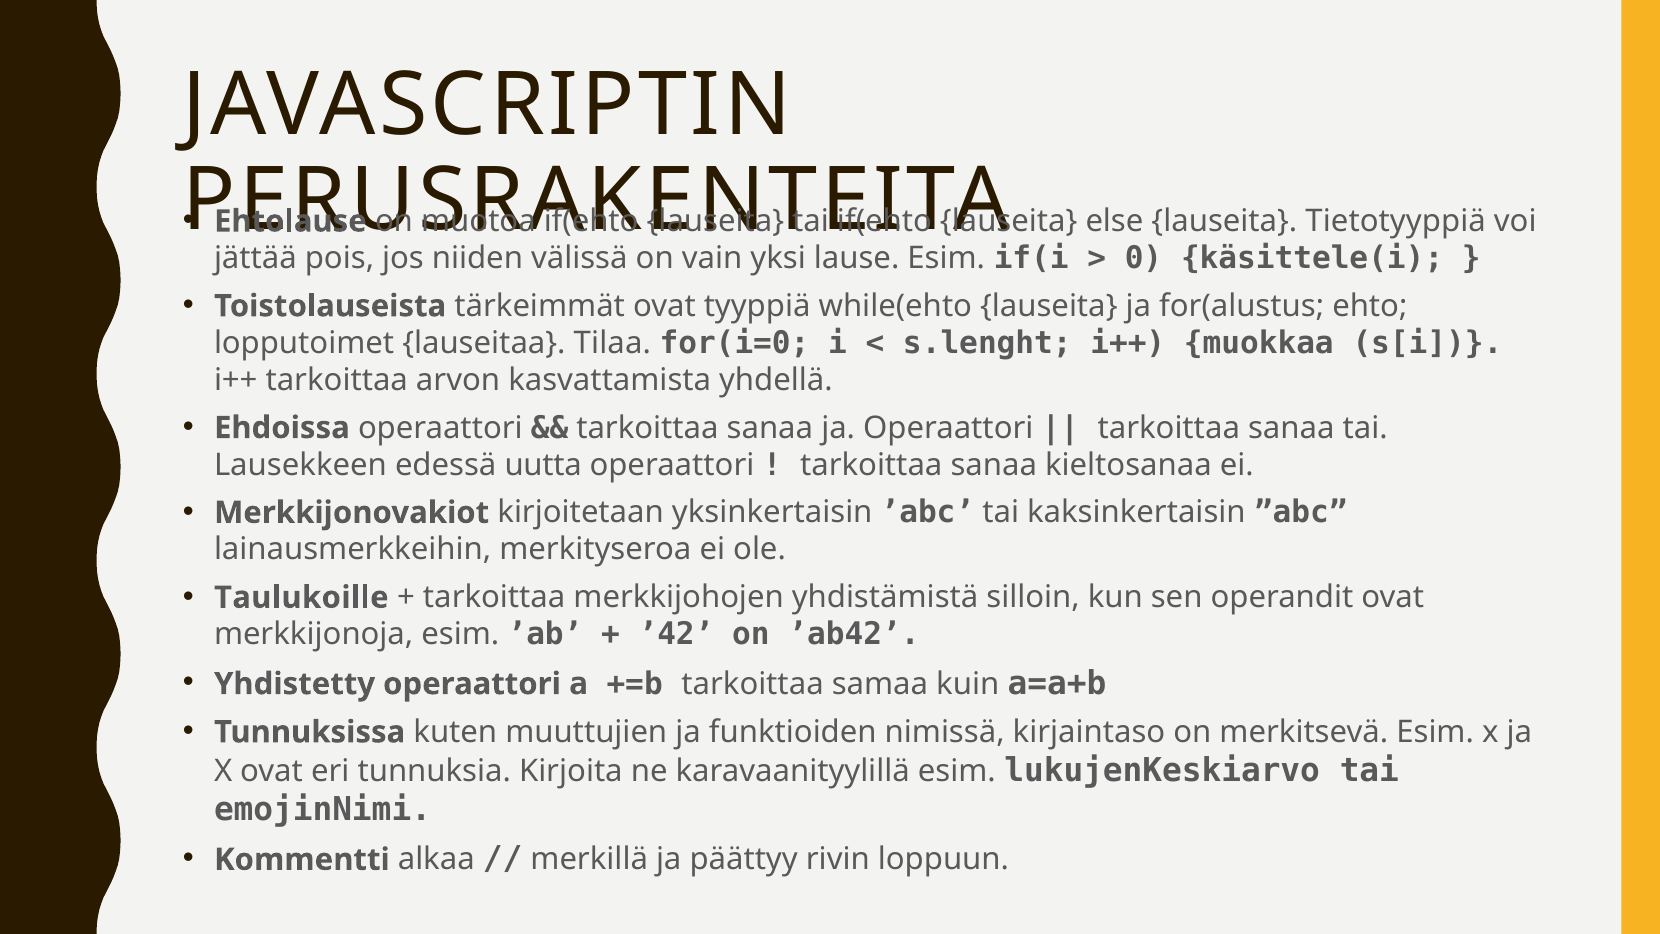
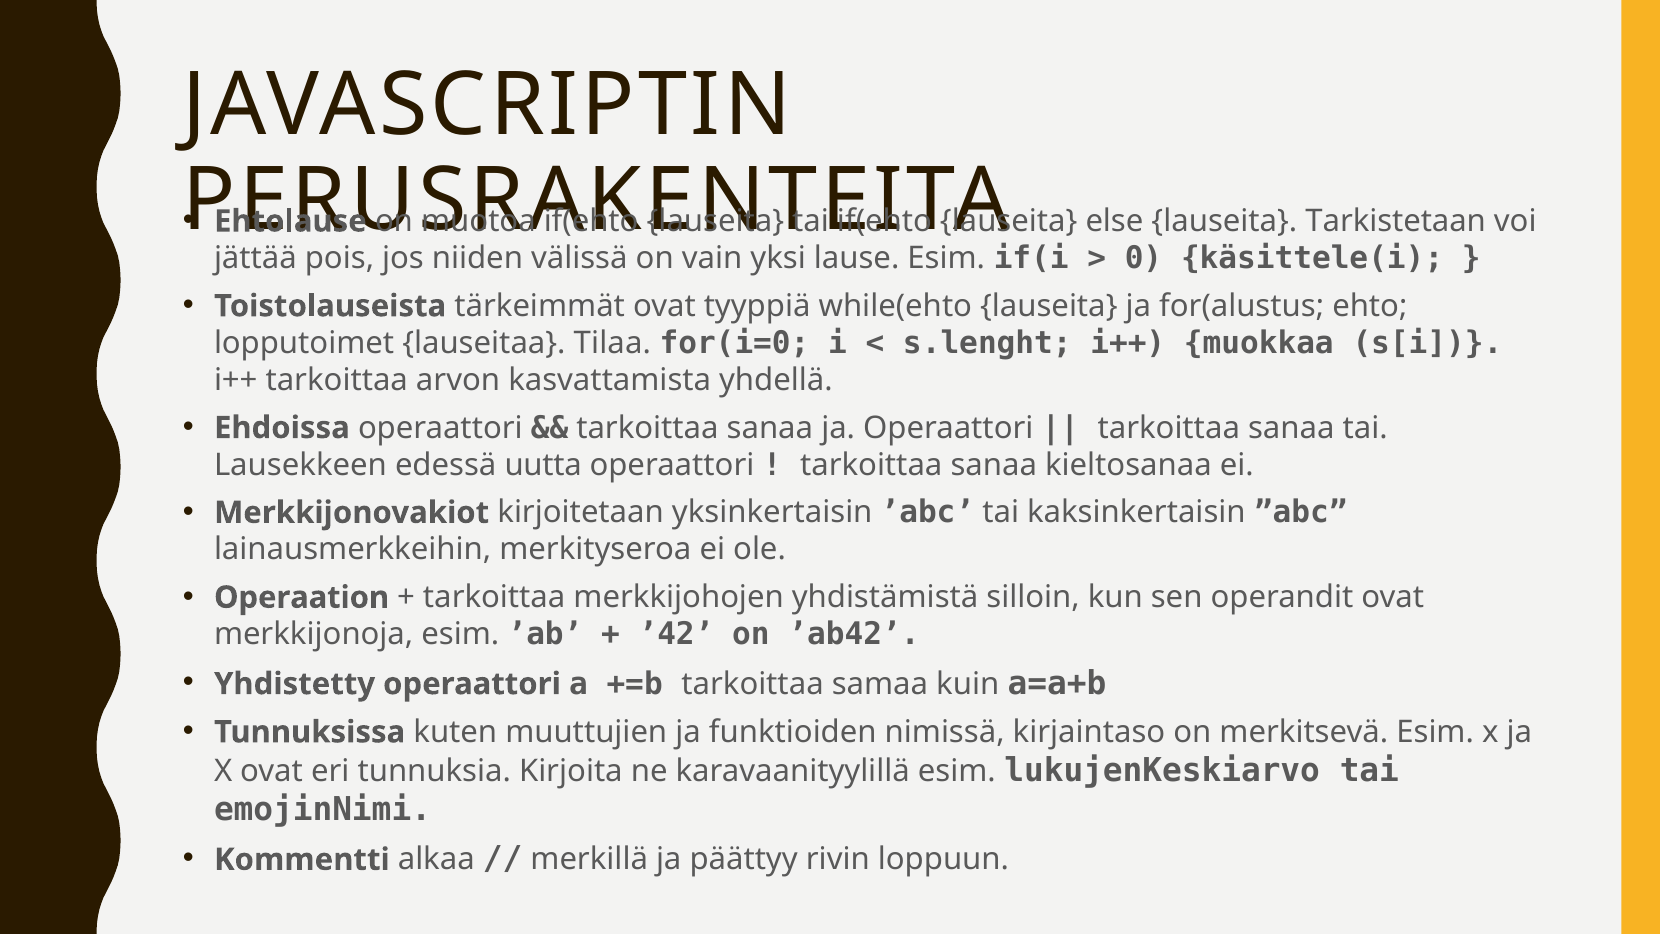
Tietotyyppiä: Tietotyyppiä -> Tarkistetaan (1396, 221)
Taulukoille: Taulukoille -> Operaation (302, 597)
